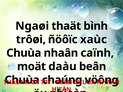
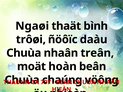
xaùc: xaùc -> daàu (94, 40)
caïnh: caïnh -> treân (97, 53)
daàu: daàu -> hoàn (63, 67)
